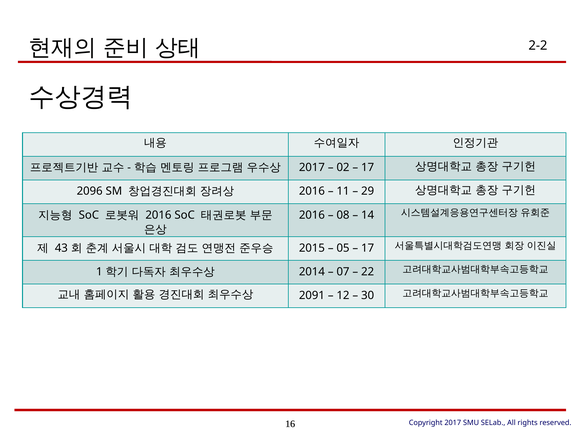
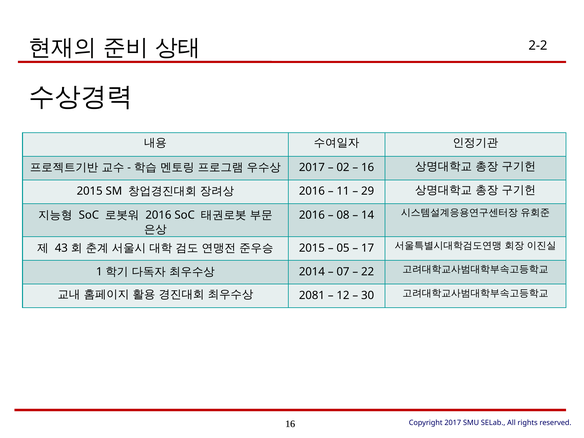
17: 17 -> 16 (368, 168)
2096: 2096 -> 2015 (90, 191)
2091: 2091 -> 2081 (312, 295)
